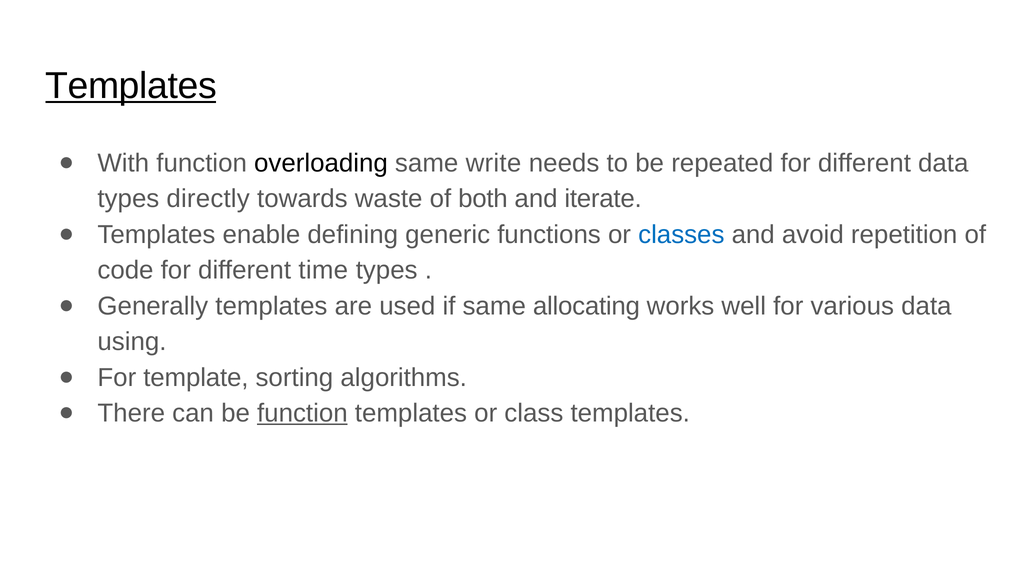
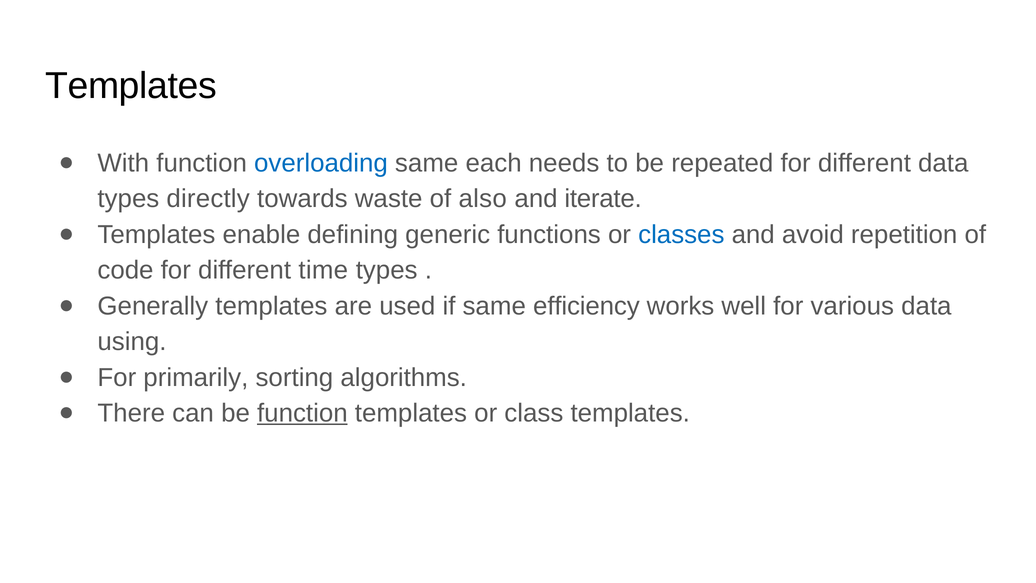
Templates underline: present -> none (131, 86)
overloading colour: black -> blue (321, 163)
write: write -> each (494, 163)
both: both -> also (483, 199)
allocating: allocating -> efficiency (586, 306)
template: template -> primarily (196, 377)
